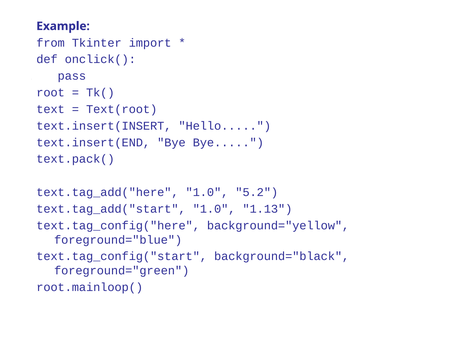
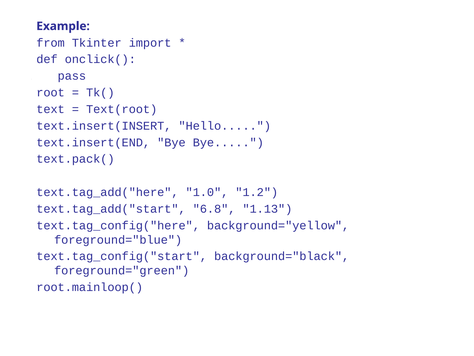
5.2: 5.2 -> 1.2 (257, 192)
text.tag_add("start 1.0: 1.0 -> 6.8 (214, 209)
